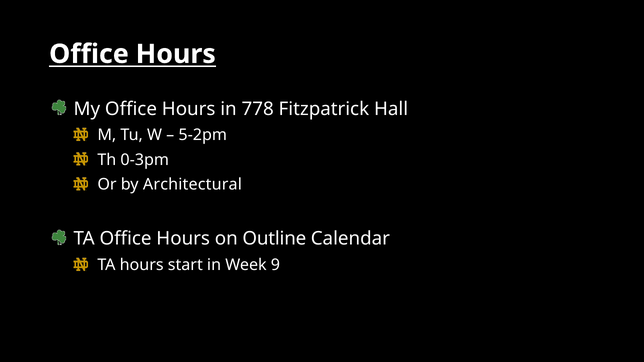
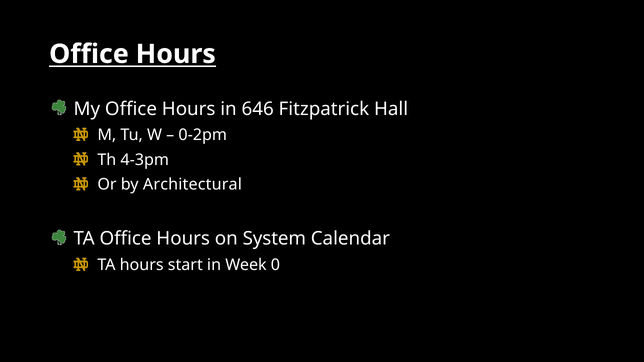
778: 778 -> 646 (258, 109)
5-2pm: 5-2pm -> 0-2pm (203, 135)
0-3pm: 0-3pm -> 4-3pm (145, 160)
Outline: Outline -> System (274, 239)
9: 9 -> 0 (275, 265)
